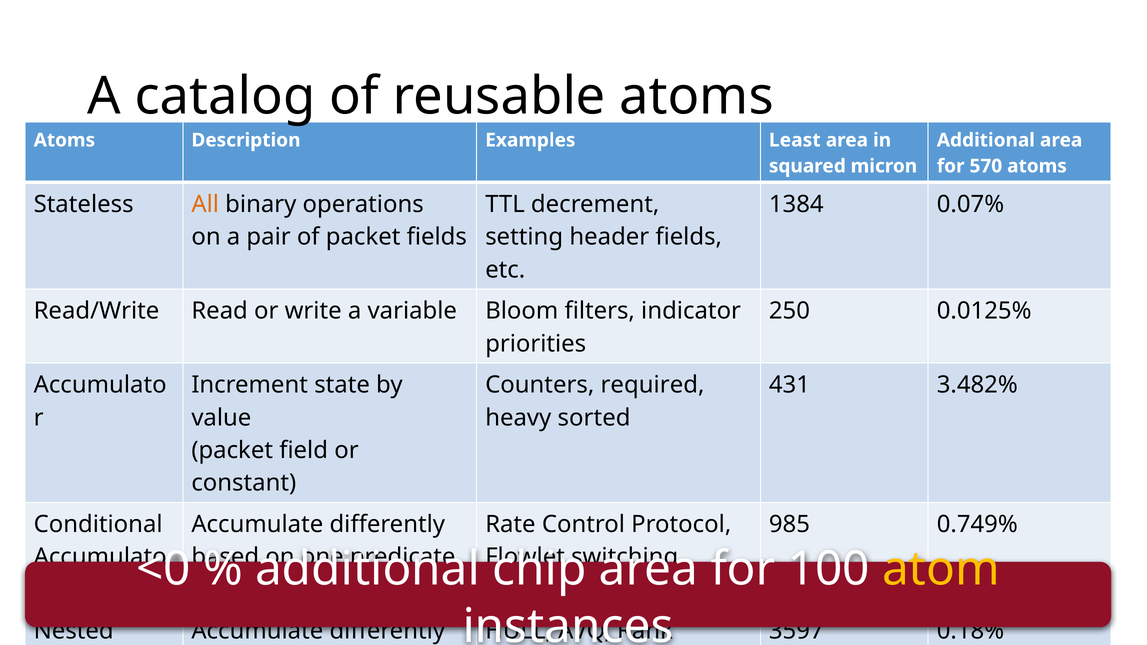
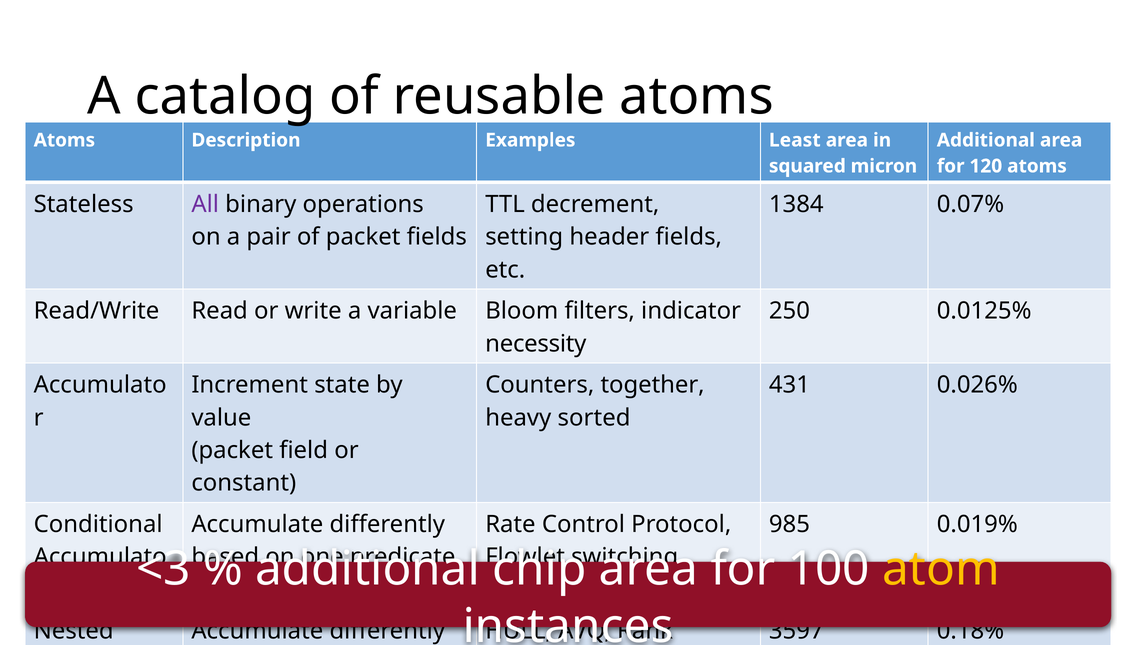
570: 570 -> 120 (986, 166)
All colour: orange -> purple (205, 204)
priorities: priorities -> necessity (536, 344)
required: required -> together (653, 385)
3.482%: 3.482% -> 0.026% (977, 385)
0.749%: 0.749% -> 0.019% (977, 525)
<0: <0 -> <3 (163, 569)
